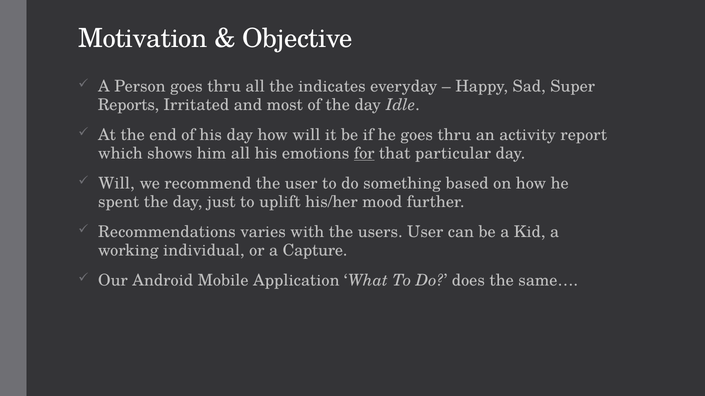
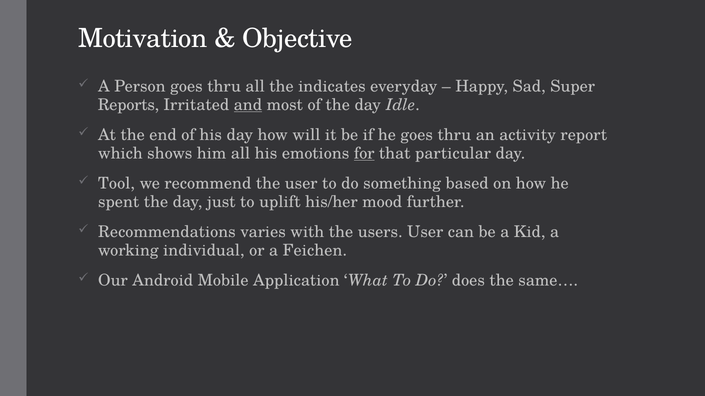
and underline: none -> present (248, 105)
Will: Will -> Tool (117, 184)
Capture: Capture -> Feichen (315, 251)
